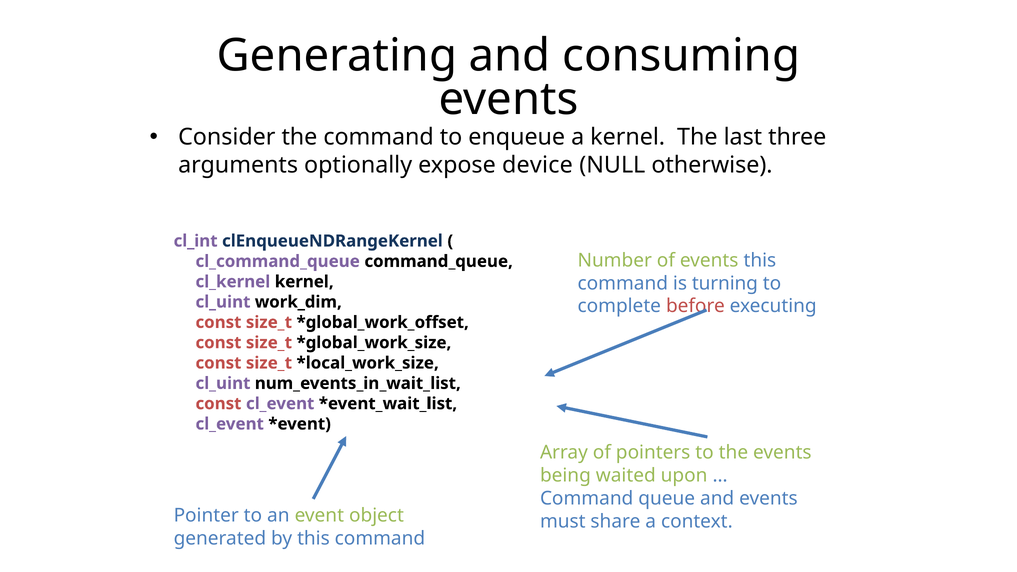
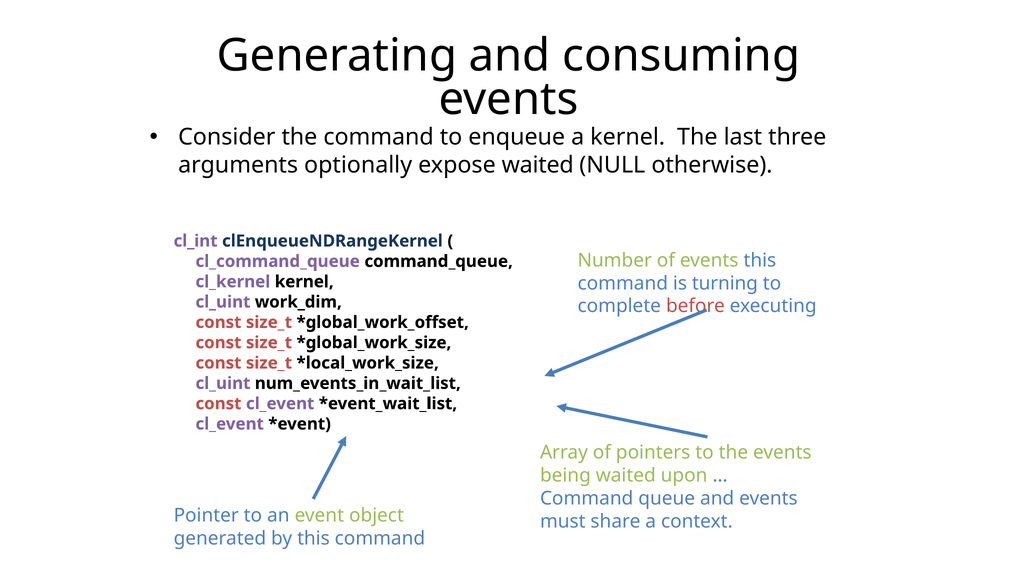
expose device: device -> waited (538, 165)
